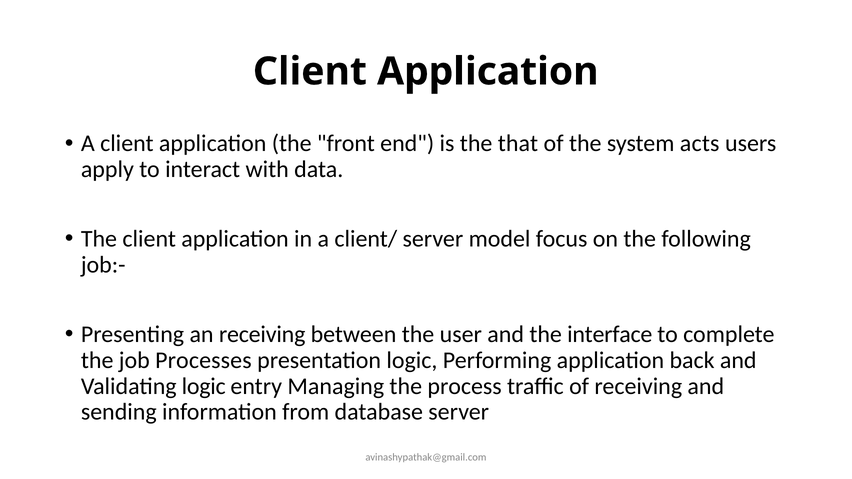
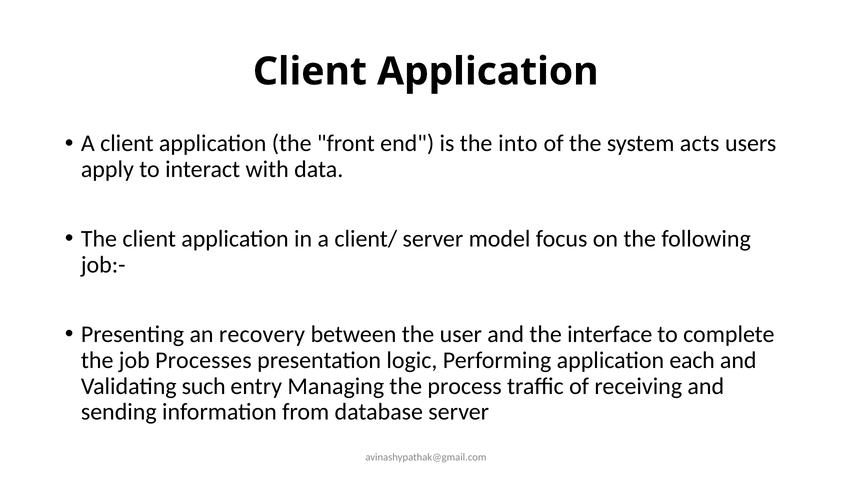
that: that -> into (518, 144)
an receiving: receiving -> recovery (262, 335)
back: back -> each (692, 360)
Validating logic: logic -> such (204, 386)
